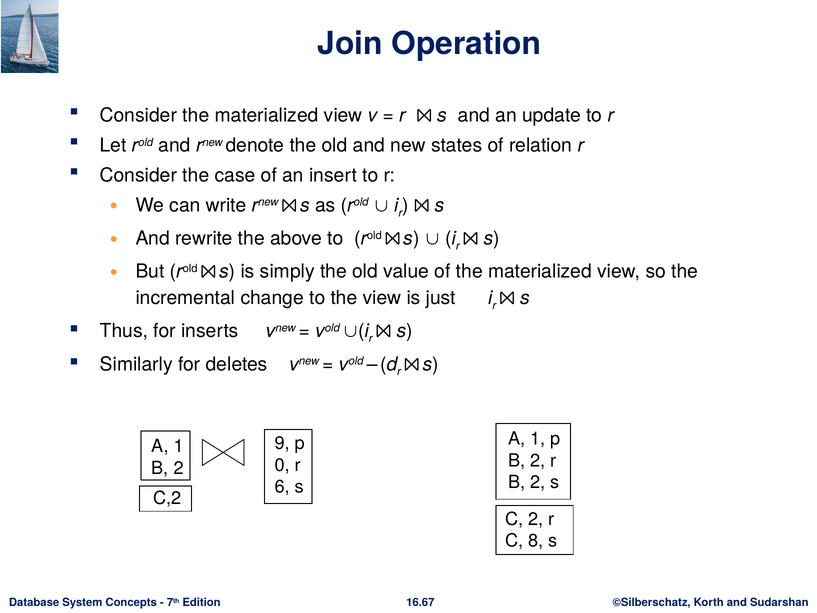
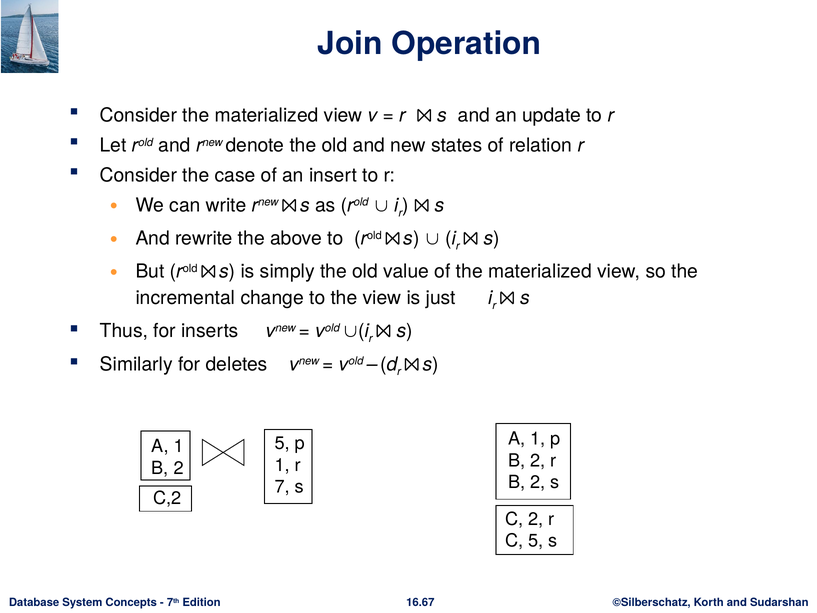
9: 9 -> 5 (282, 443)
0: 0 -> 1 (282, 465)
6: 6 -> 7 (282, 487)
C 8: 8 -> 5 (536, 541)
